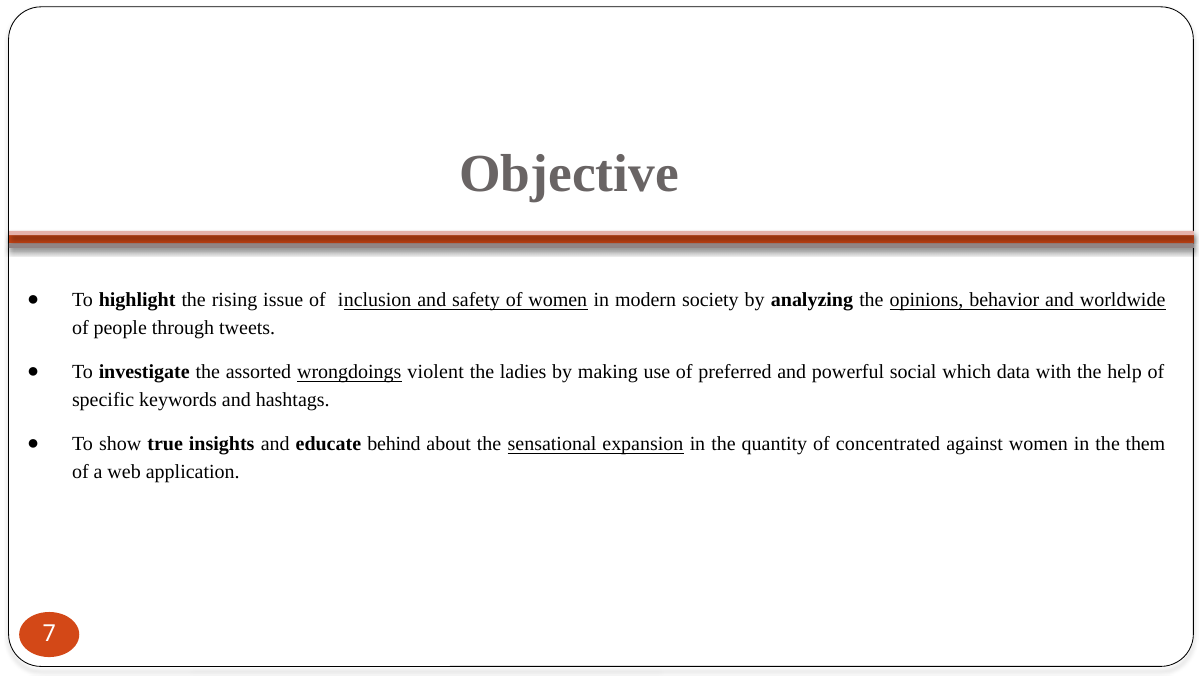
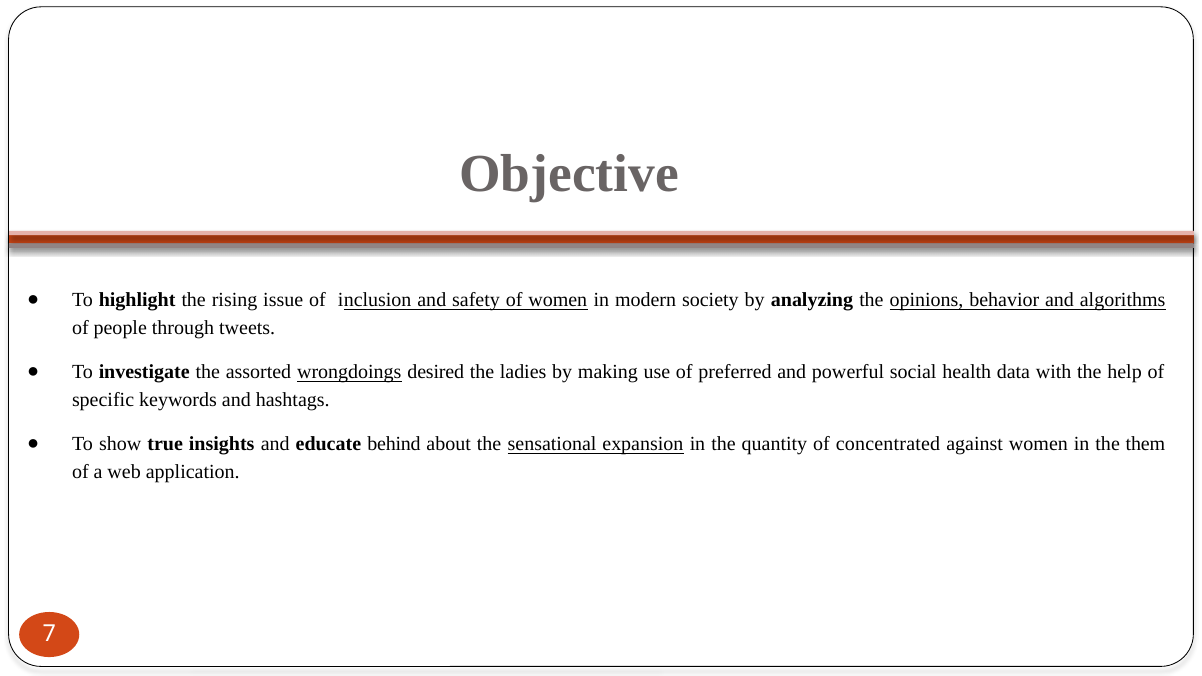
worldwide: worldwide -> algorithms (1123, 300)
violent: violent -> desired (436, 372)
which: which -> health (967, 372)
